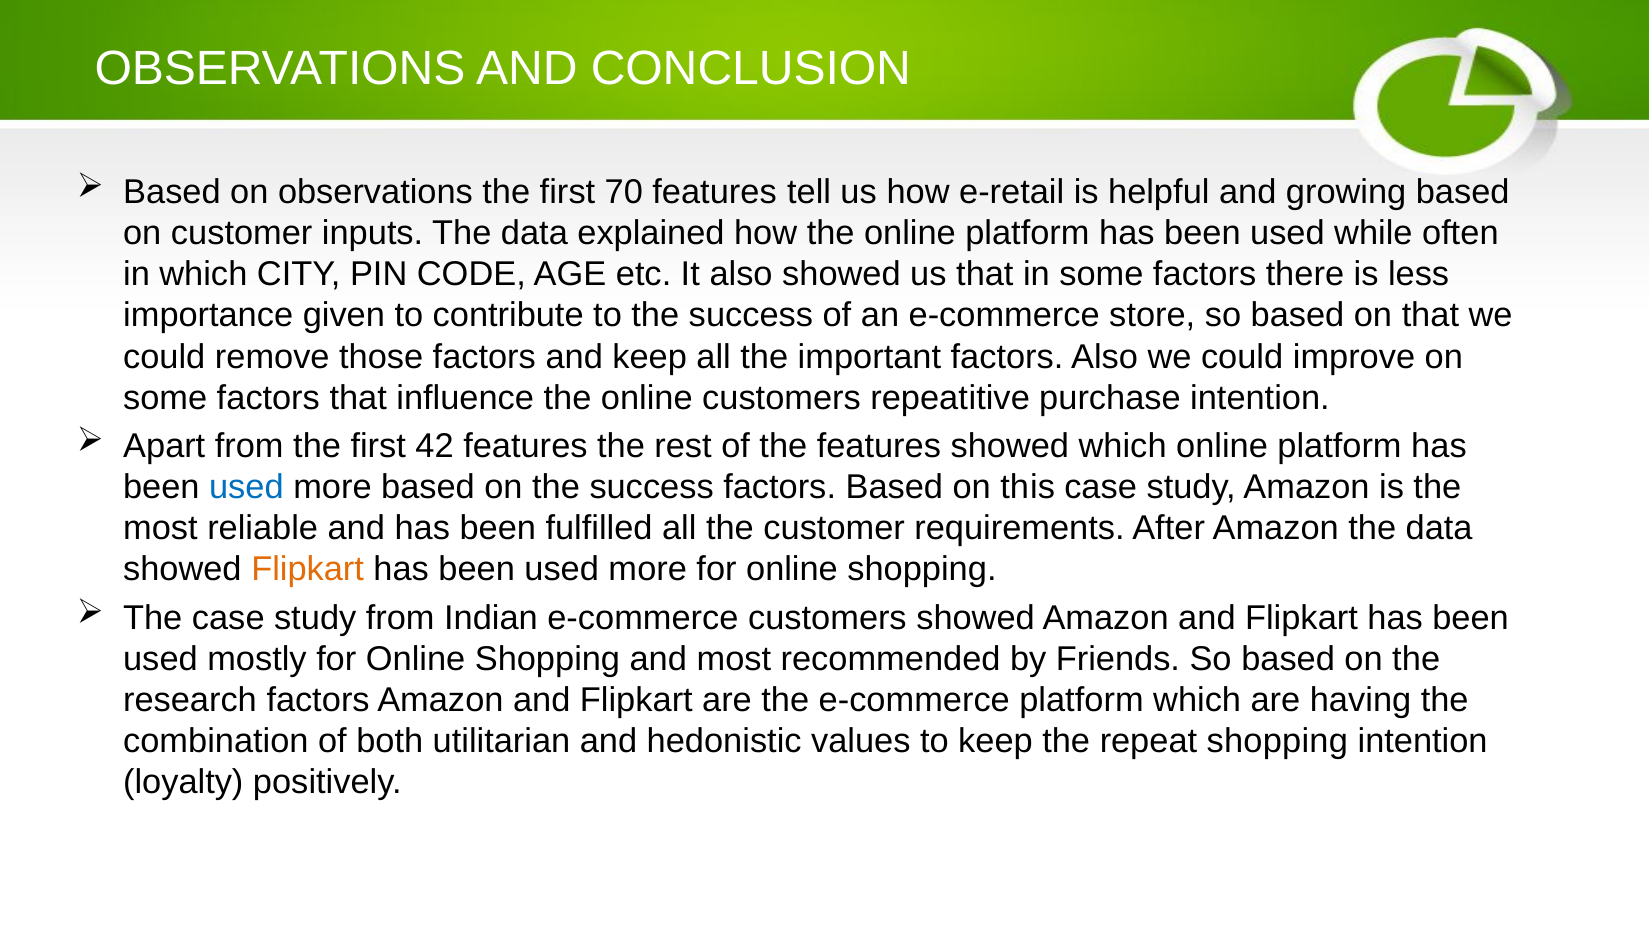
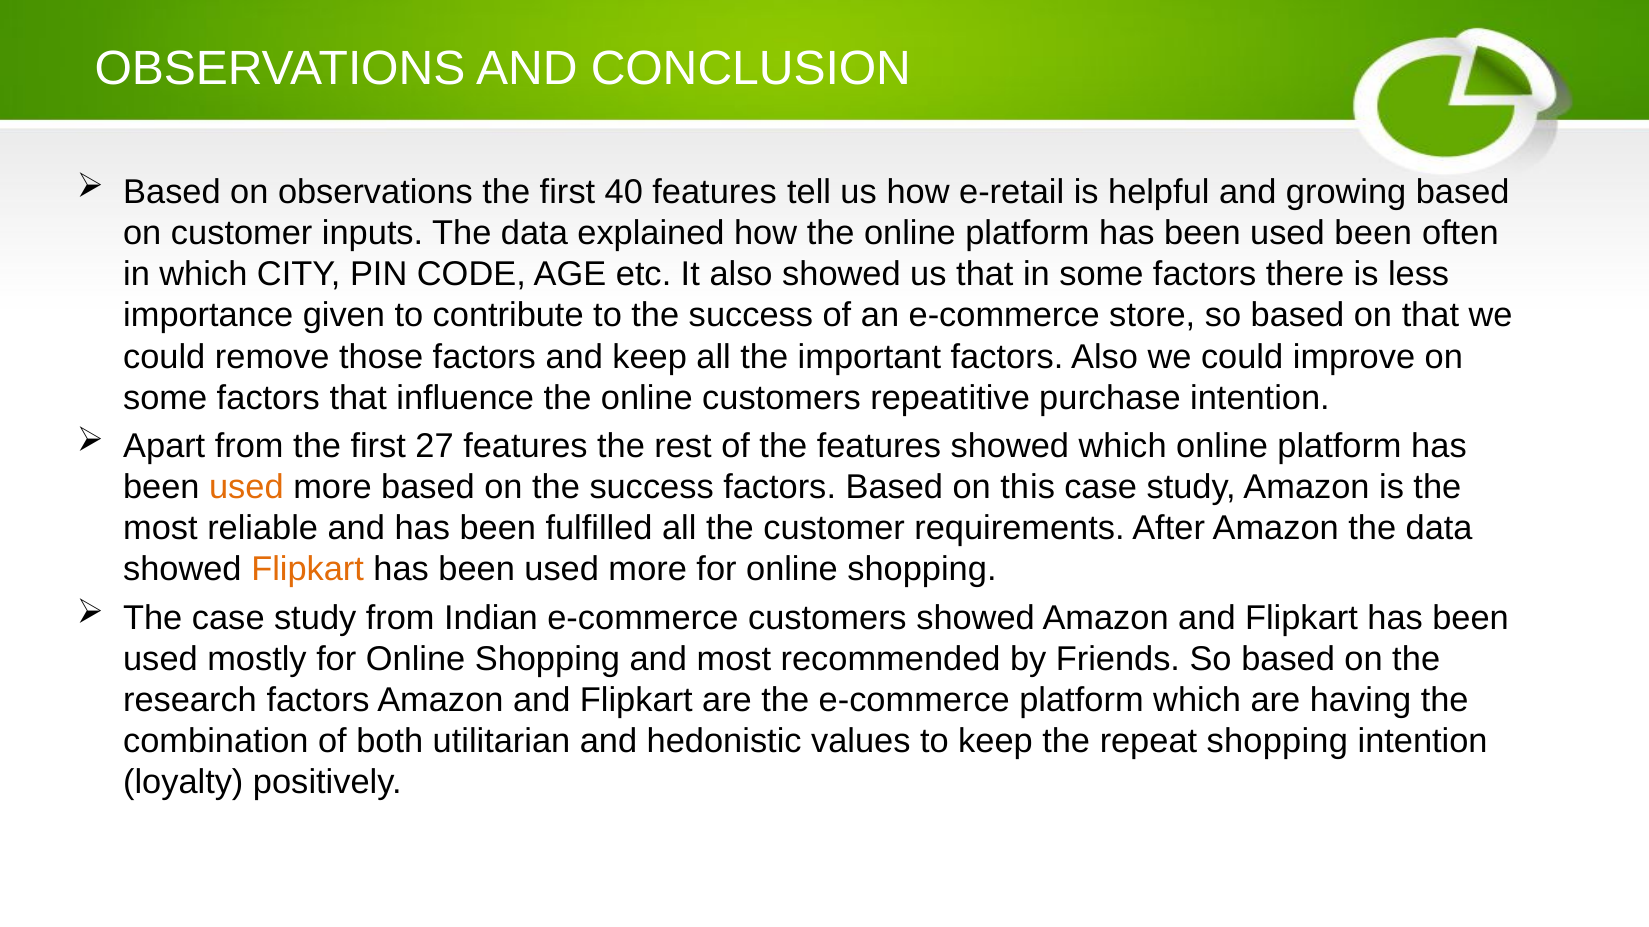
70: 70 -> 40 (624, 192)
used while: while -> been (1373, 233)
42: 42 -> 27 (435, 446)
used colour: blue -> orange (246, 487)
